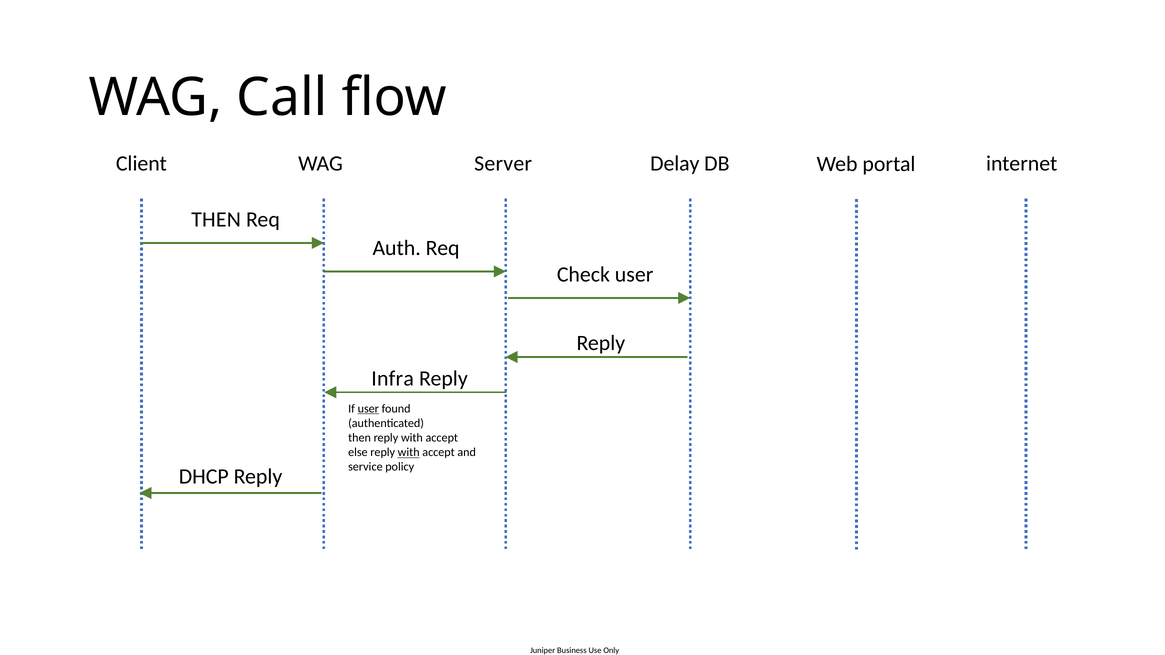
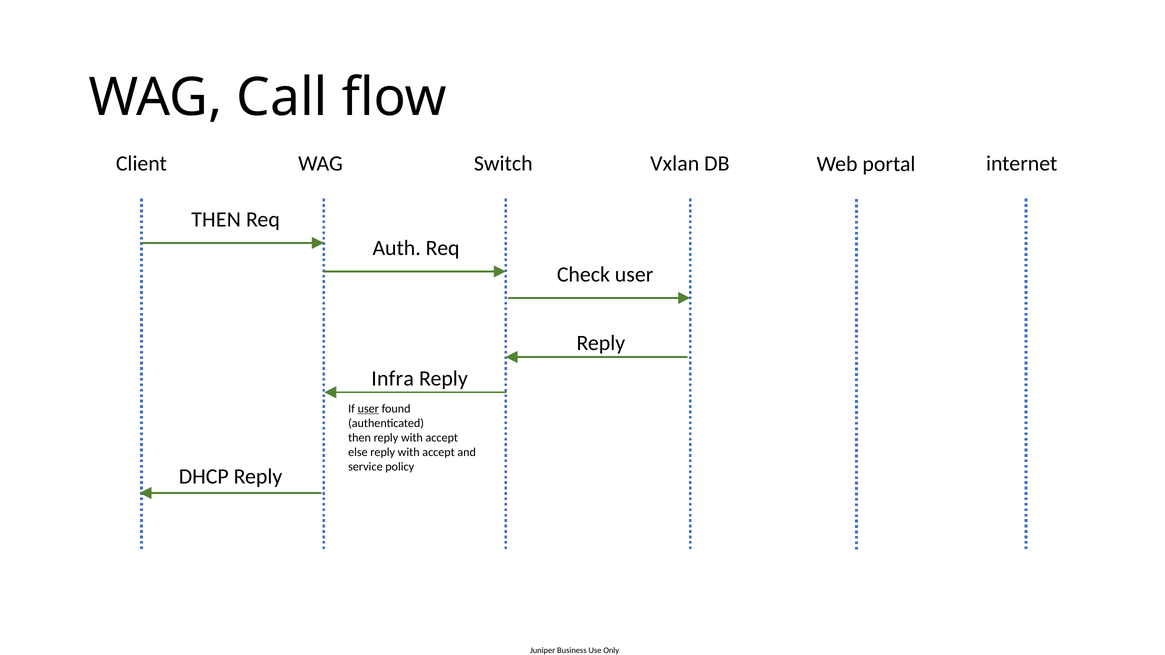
Server: Server -> Switch (503, 164)
Delay: Delay -> Vxlan (675, 164)
with underline: present -> none (409, 453)
